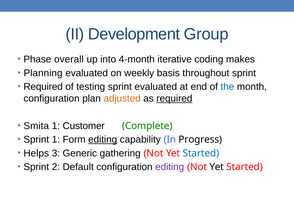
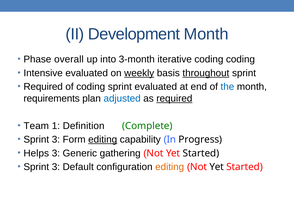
Development Group: Group -> Month (206, 34)
4-month: 4-month -> 3-month (137, 59)
coding makes: makes -> coding (240, 59)
Planning: Planning -> Intensive (43, 73)
weekly underline: none -> present (139, 73)
throughout underline: none -> present (206, 73)
of testing: testing -> coding (91, 87)
configuration: configuration -> requirements (52, 99)
adjusted colour: orange -> blue (122, 99)
Smita: Smita -> Team (36, 126)
Customer: Customer -> Definition (84, 126)
1: 1 -> 3 (56, 140)
Started colour: blue -> black (201, 154)
2: 2 -> 3 (56, 167)
editing colour: purple -> orange (170, 167)
